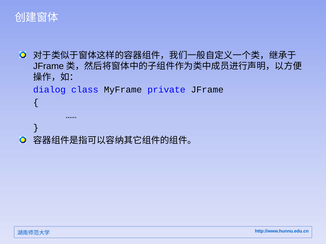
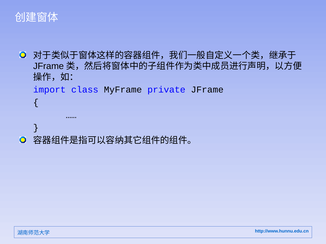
dialog: dialog -> import (49, 90)
